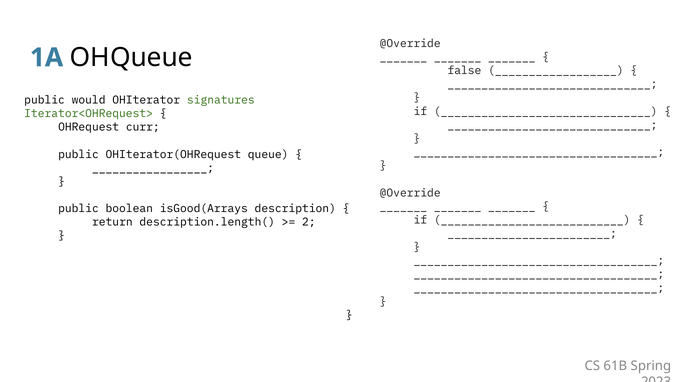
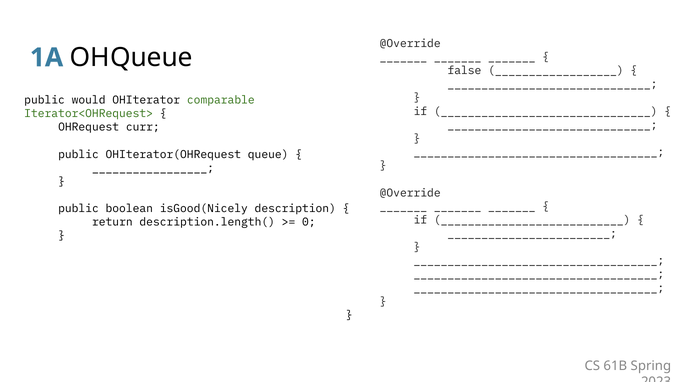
signatures: signatures -> comparable (221, 100)
isGood(Arrays: isGood(Arrays -> isGood(Nicely (204, 208)
2: 2 -> 0 (309, 222)
